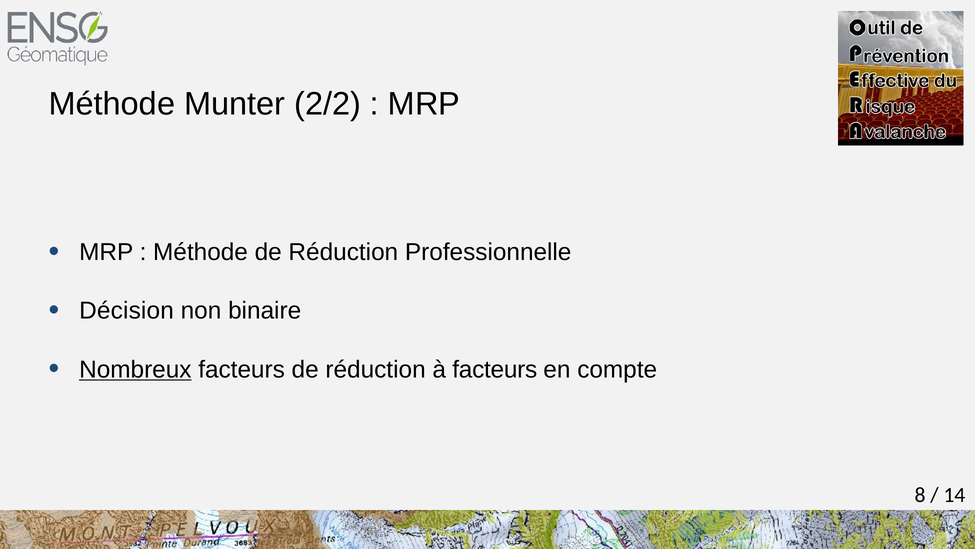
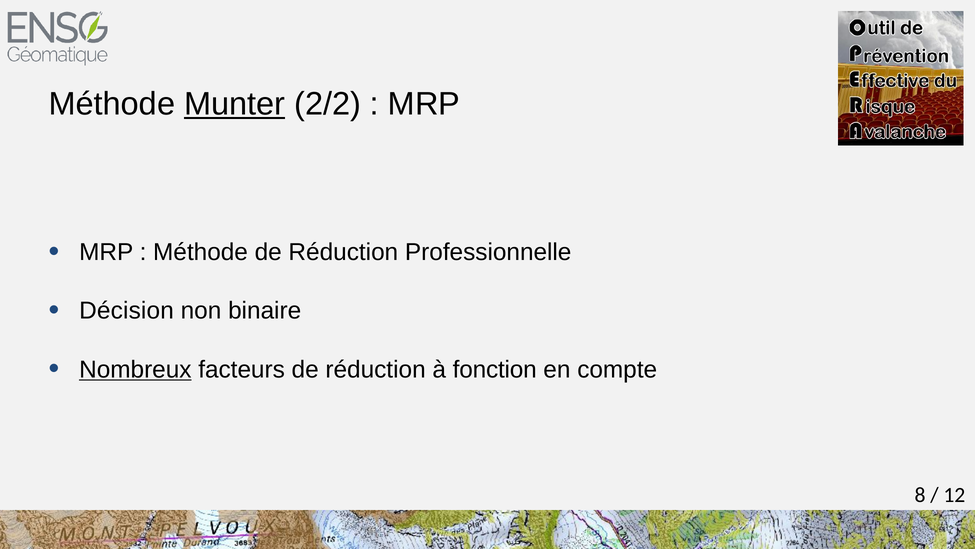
Munter underline: none -> present (235, 104)
à facteurs: facteurs -> fonction (495, 369)
14: 14 -> 12 (954, 494)
